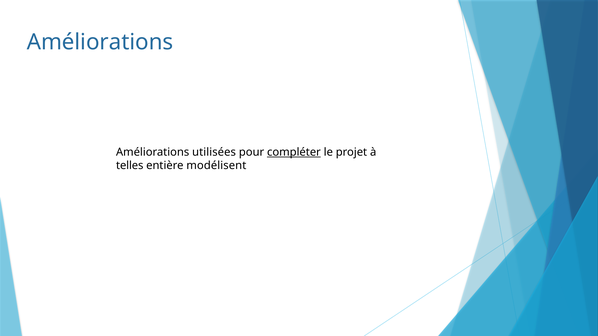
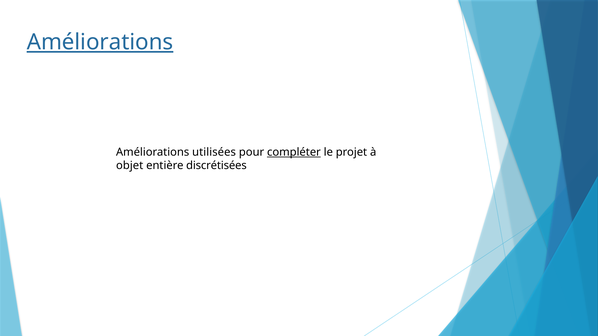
Améliorations underline: none -> present (100, 42)
telles: telles -> objet (130, 166)
modélisent: modélisent -> discrétisées (216, 166)
